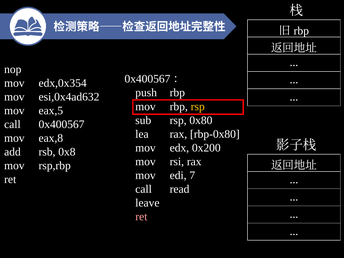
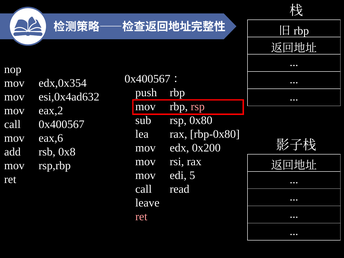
rsp colour: yellow -> pink (198, 106)
eax,5: eax,5 -> eax,2 (51, 111)
eax,8: eax,8 -> eax,6 (51, 138)
7: 7 -> 5 (192, 175)
